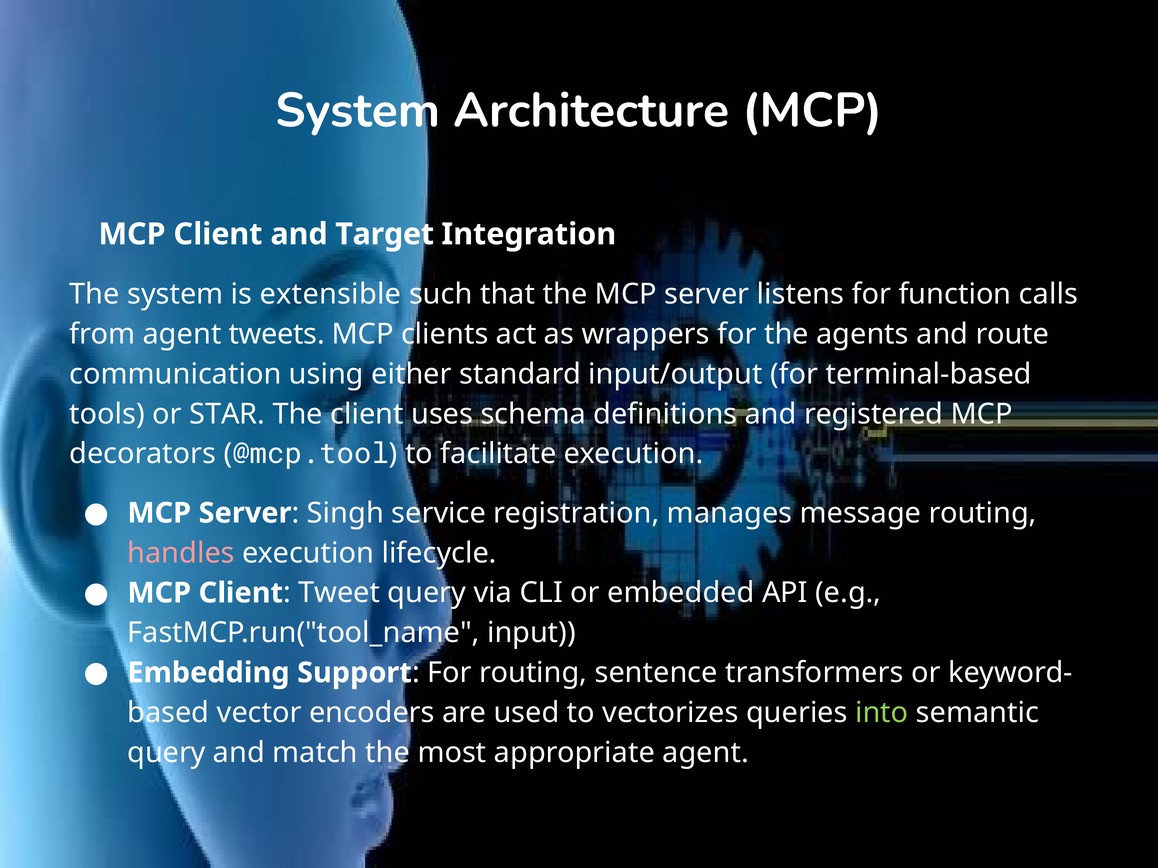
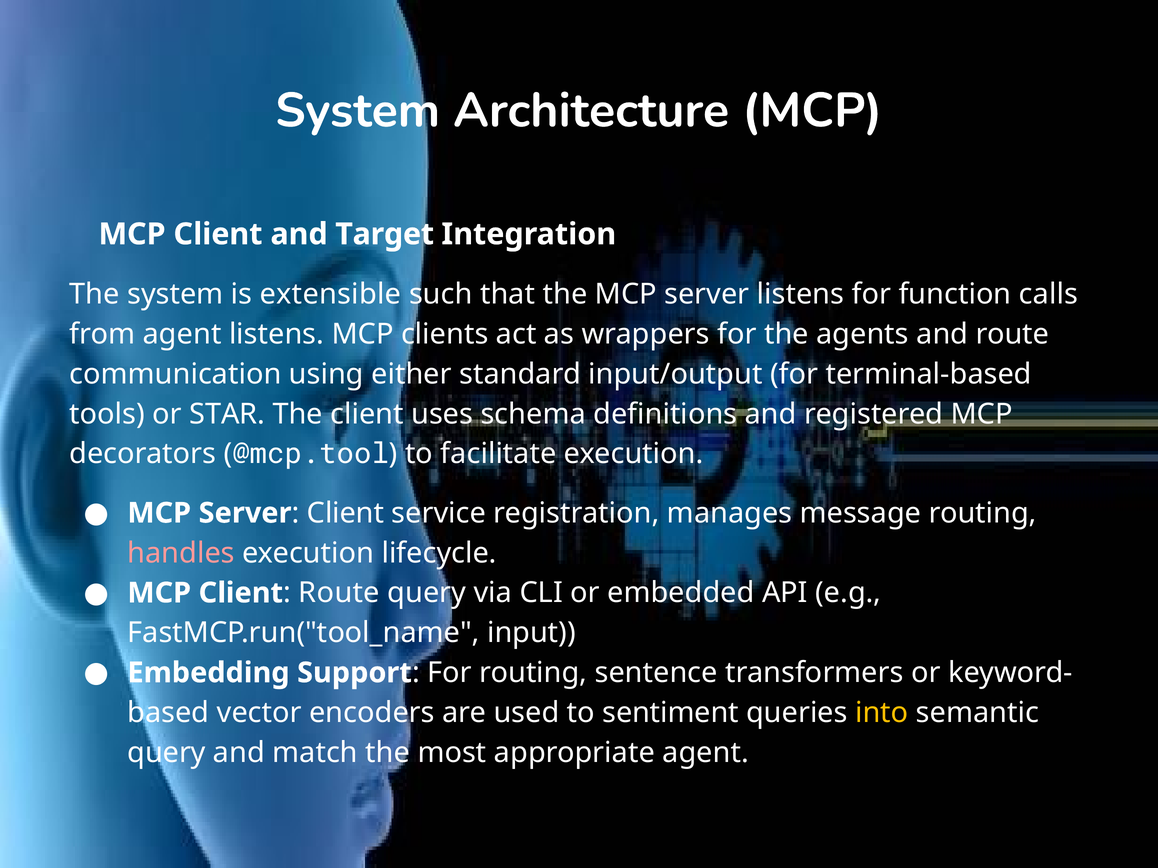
agent tweets: tweets -> listens (277, 334)
Singh: Singh -> Client (345, 513)
Tweet: Tweet -> Route (339, 593)
vectorizes: vectorizes -> sentiment (671, 713)
into colour: light green -> yellow (882, 713)
